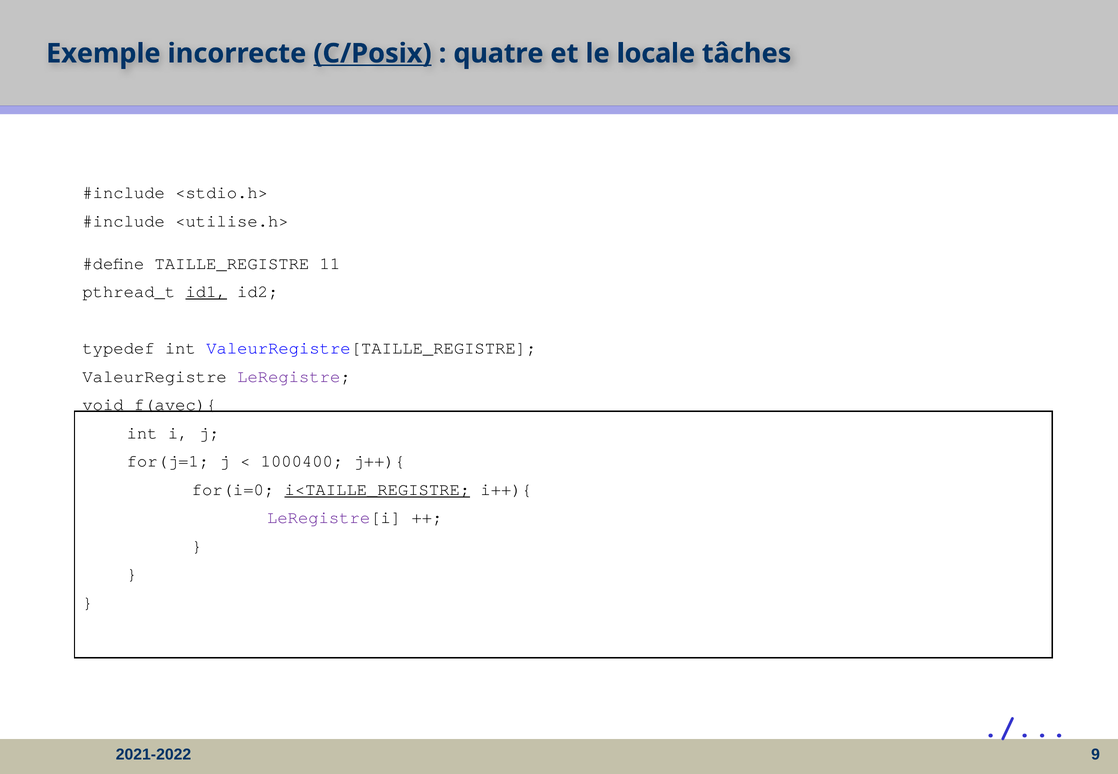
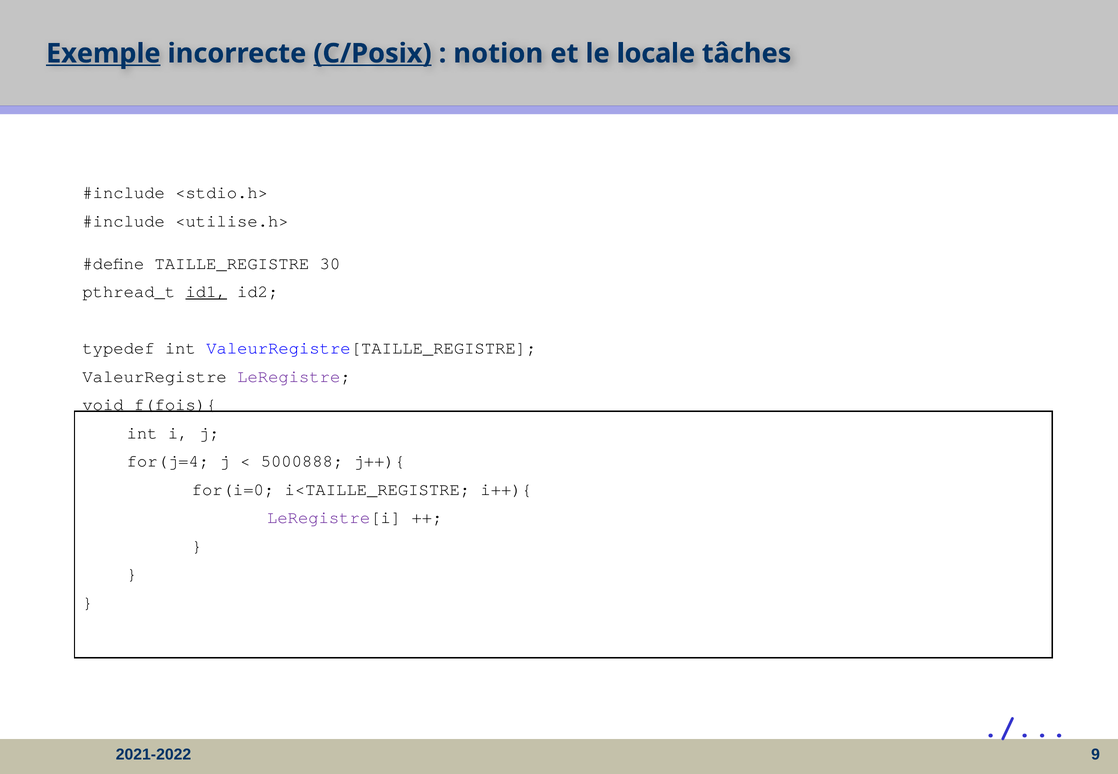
Exemple underline: none -> present (103, 53)
quatre: quatre -> notion (498, 53)
11: 11 -> 30 (330, 264)
f(avec){: f(avec){ -> f(fois){ (175, 405)
for(j=1: for(j=1 -> for(j=4 (168, 461)
1000400: 1000400 -> 5000888 (302, 461)
i<TAILLE_REGISTRE underline: present -> none (377, 489)
